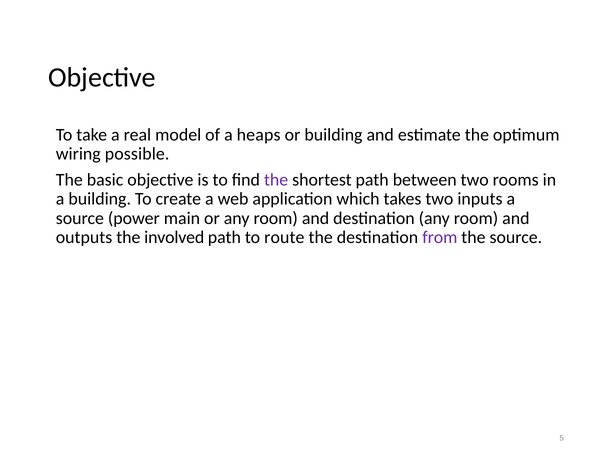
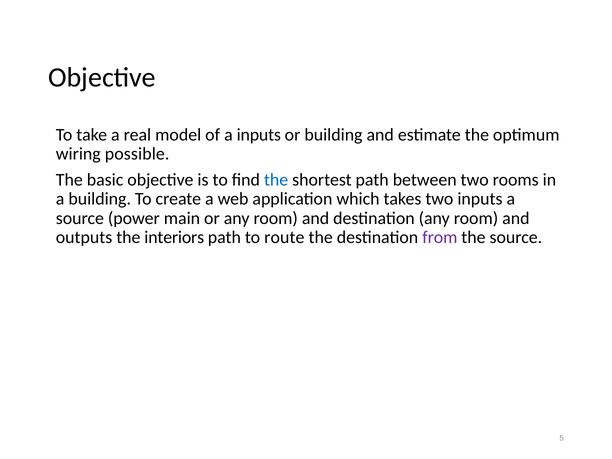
a heaps: heaps -> inputs (259, 135)
the colour: purple -> blue (276, 180)
involved: involved -> interiors (174, 238)
